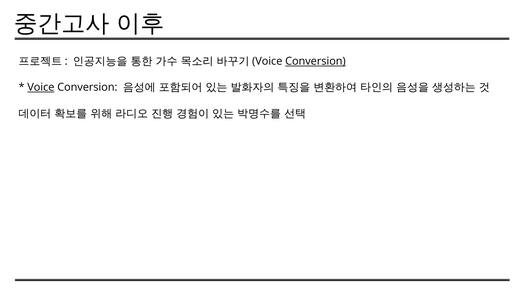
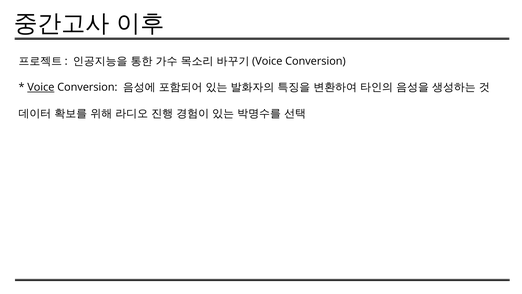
Conversion underline: present -> none (315, 61)
